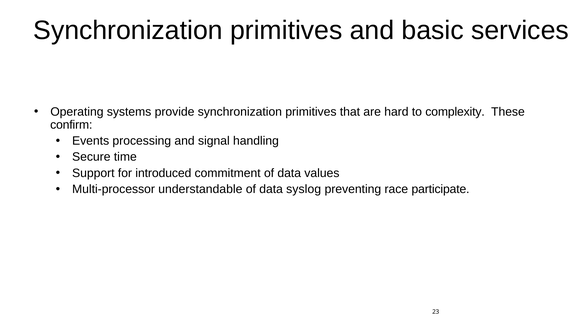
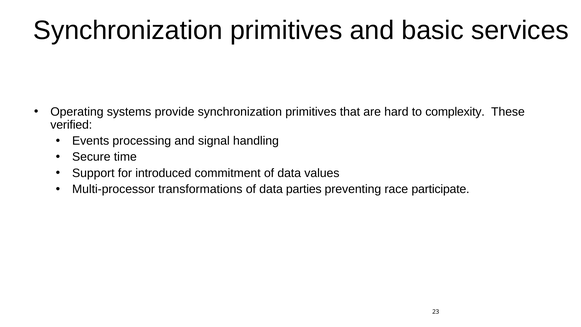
confirm: confirm -> verified (71, 125)
understandable: understandable -> transformations (200, 189)
syslog: syslog -> parties (304, 189)
